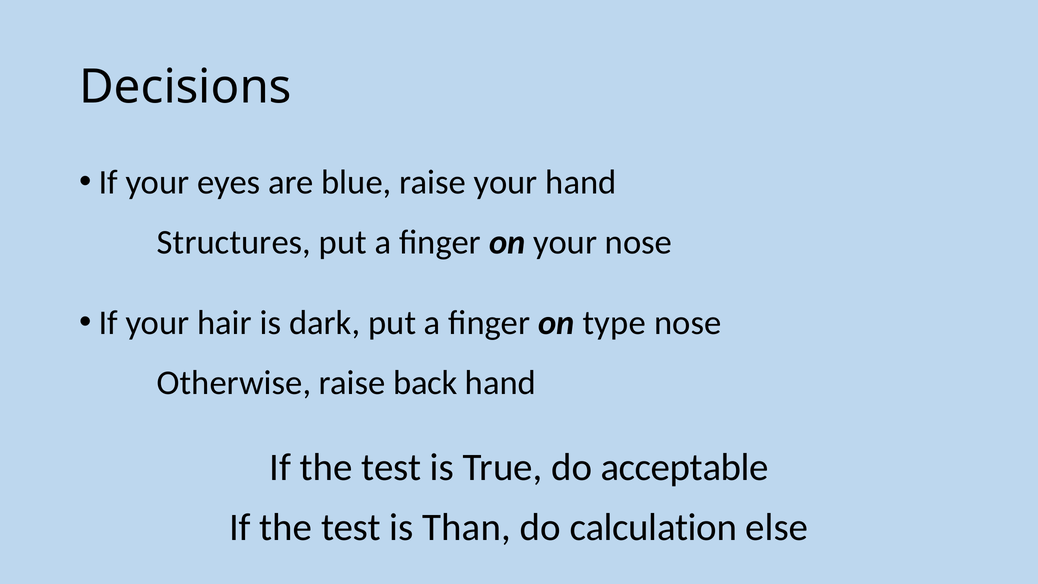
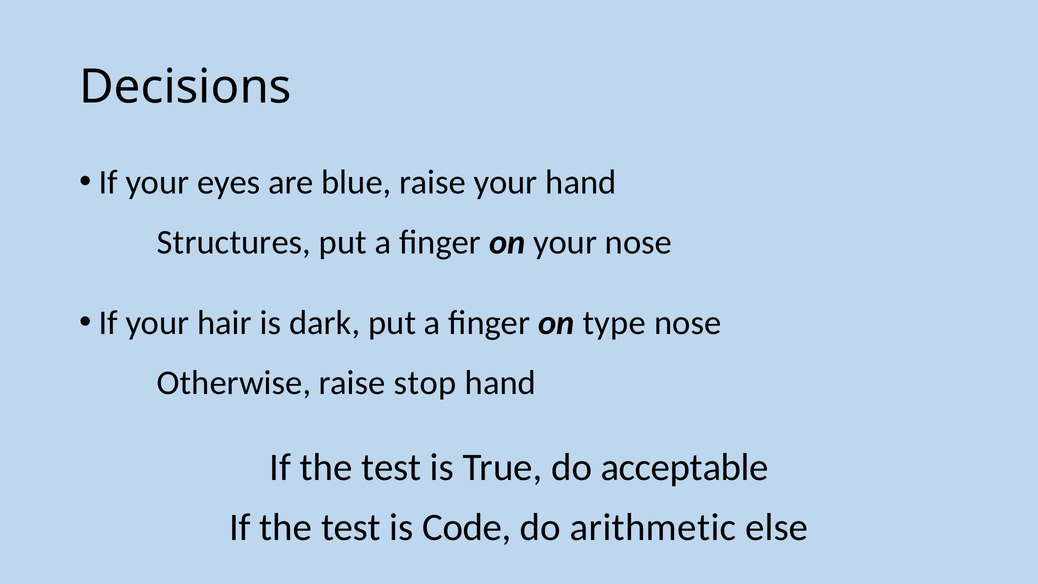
back: back -> stop (425, 383)
Than: Than -> Code (467, 527)
calculation: calculation -> arithmetic (653, 527)
